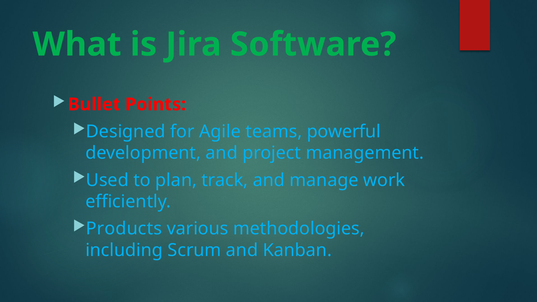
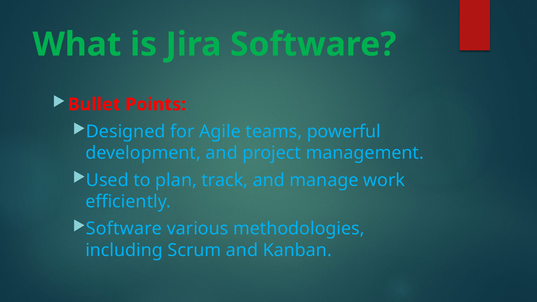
Products: Products -> Software (124, 229)
